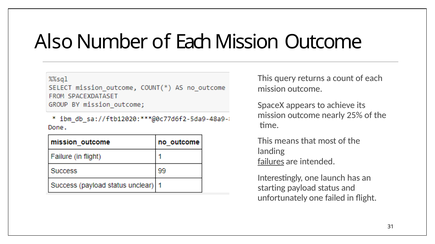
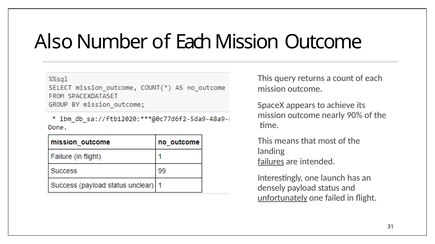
25%: 25% -> 90% (355, 115)
starting: starting -> densely (272, 188)
unfortunately underline: none -> present (283, 198)
